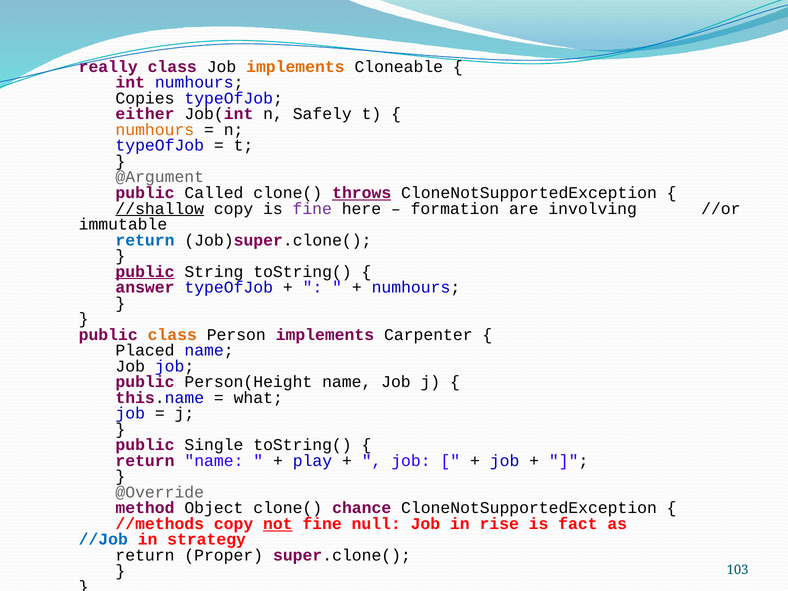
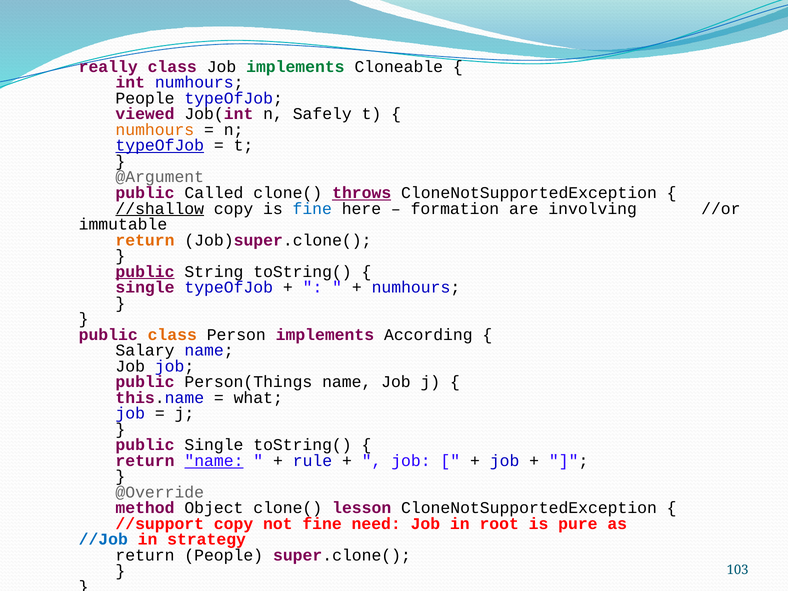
implements colour: orange -> green (295, 67)
Copies: Copies -> People (145, 98)
either: either -> viewed (145, 114)
typeOfJob underline: none -> present (160, 146)
fine colour: purple -> blue (312, 209)
return colour: blue -> orange (145, 240)
answer: answer -> single (145, 287)
Carpenter: Carpenter -> According (428, 335)
Placed: Placed -> Salary (145, 350)
Person(Height: Person(Height -> Person(Things (248, 382)
name underline: none -> present (214, 461)
play: play -> rule (312, 461)
chance: chance -> lesson (362, 508)
//methods: //methods -> //support (160, 524)
not underline: present -> none (278, 524)
null: null -> need (376, 524)
rise: rise -> root (499, 524)
fact: fact -> pure (578, 524)
return Proper: Proper -> People (224, 555)
